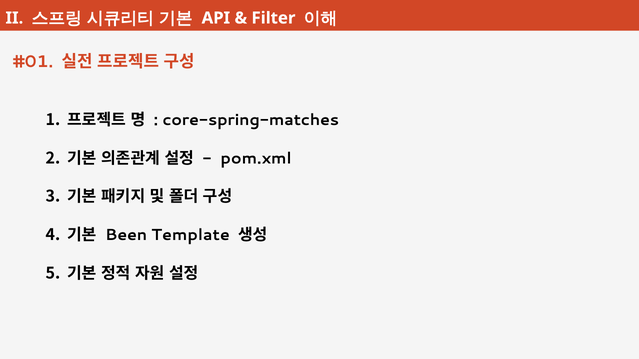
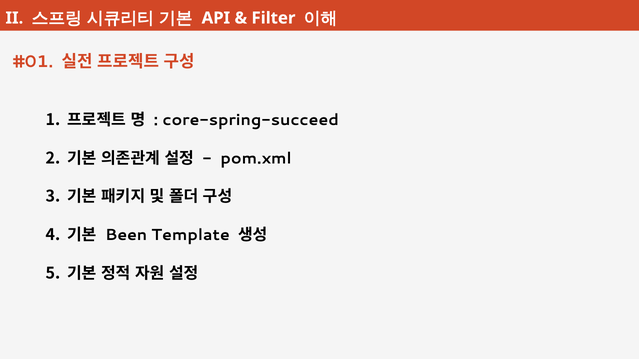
core-spring-matches: core-spring-matches -> core-spring-succeed (251, 120)
